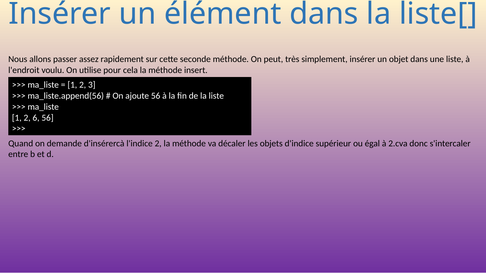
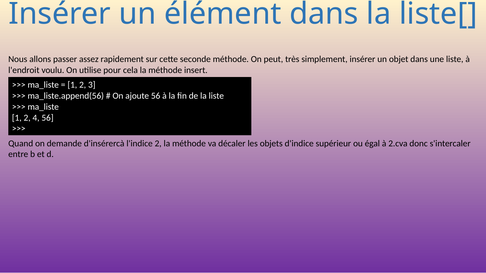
6: 6 -> 4 (36, 118)
